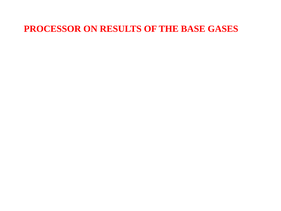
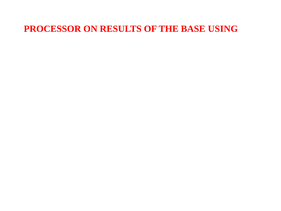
GASES: GASES -> USING (223, 29)
